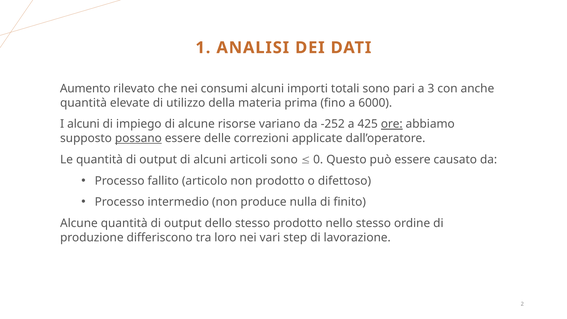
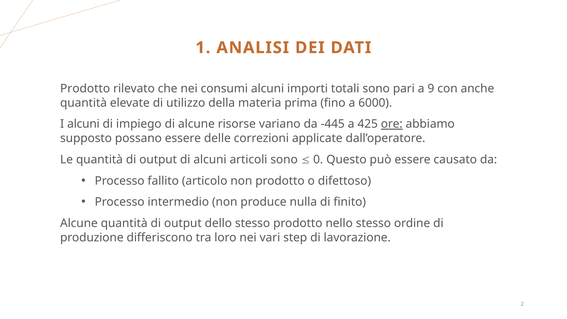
Aumento: Aumento -> Prodotto (85, 89)
3: 3 -> 9 (431, 89)
-252: -252 -> -445 (333, 124)
possano underline: present -> none (138, 138)
